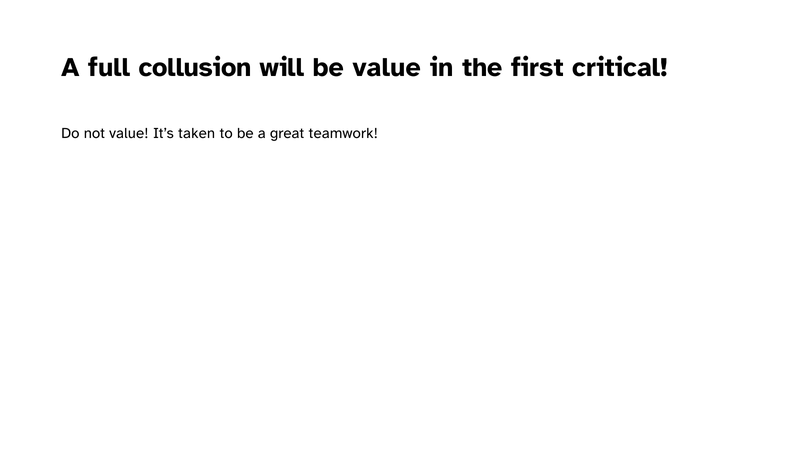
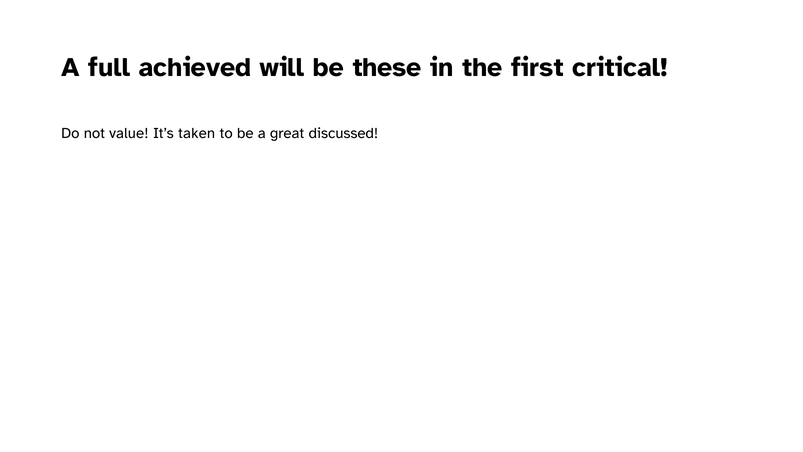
collusion: collusion -> achieved (195, 68)
be value: value -> these (387, 68)
teamwork: teamwork -> discussed (343, 133)
